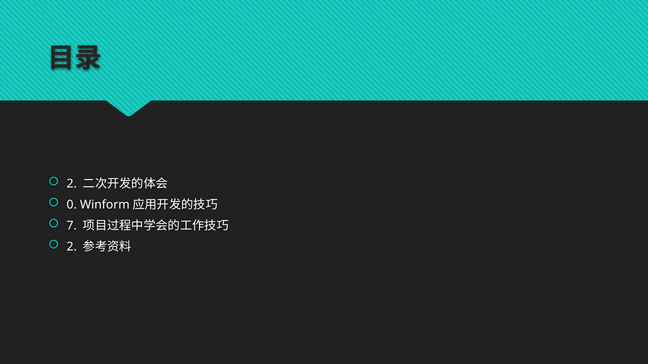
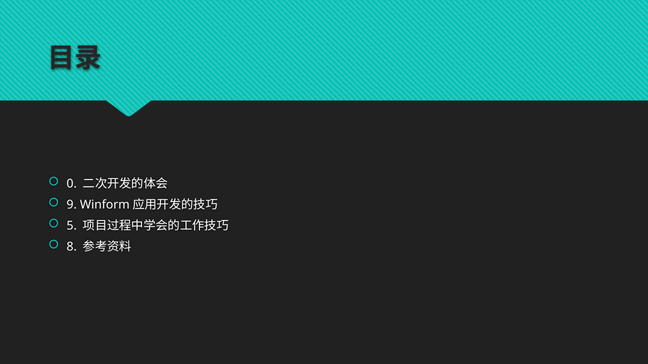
2: 2 -> 0 (72, 184)
0: 0 -> 9 (72, 205)
7: 7 -> 5 (72, 226)
2: 2 -> 8 (72, 247)
